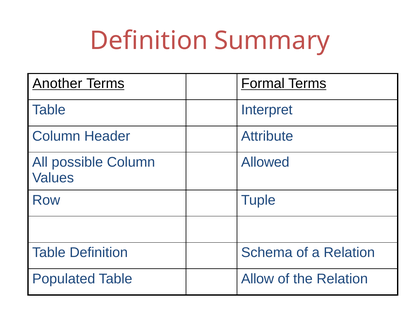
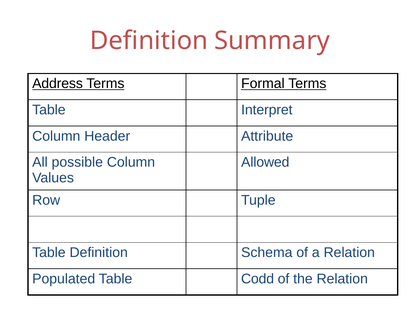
Another: Another -> Address (58, 84)
Allow: Allow -> Codd (258, 279)
